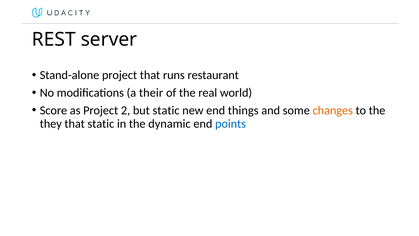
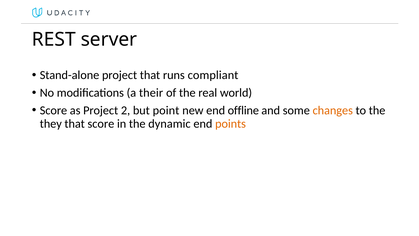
restaurant: restaurant -> compliant (213, 75)
but static: static -> point (166, 110)
things: things -> offline (243, 110)
that static: static -> score (101, 123)
points colour: blue -> orange (231, 123)
